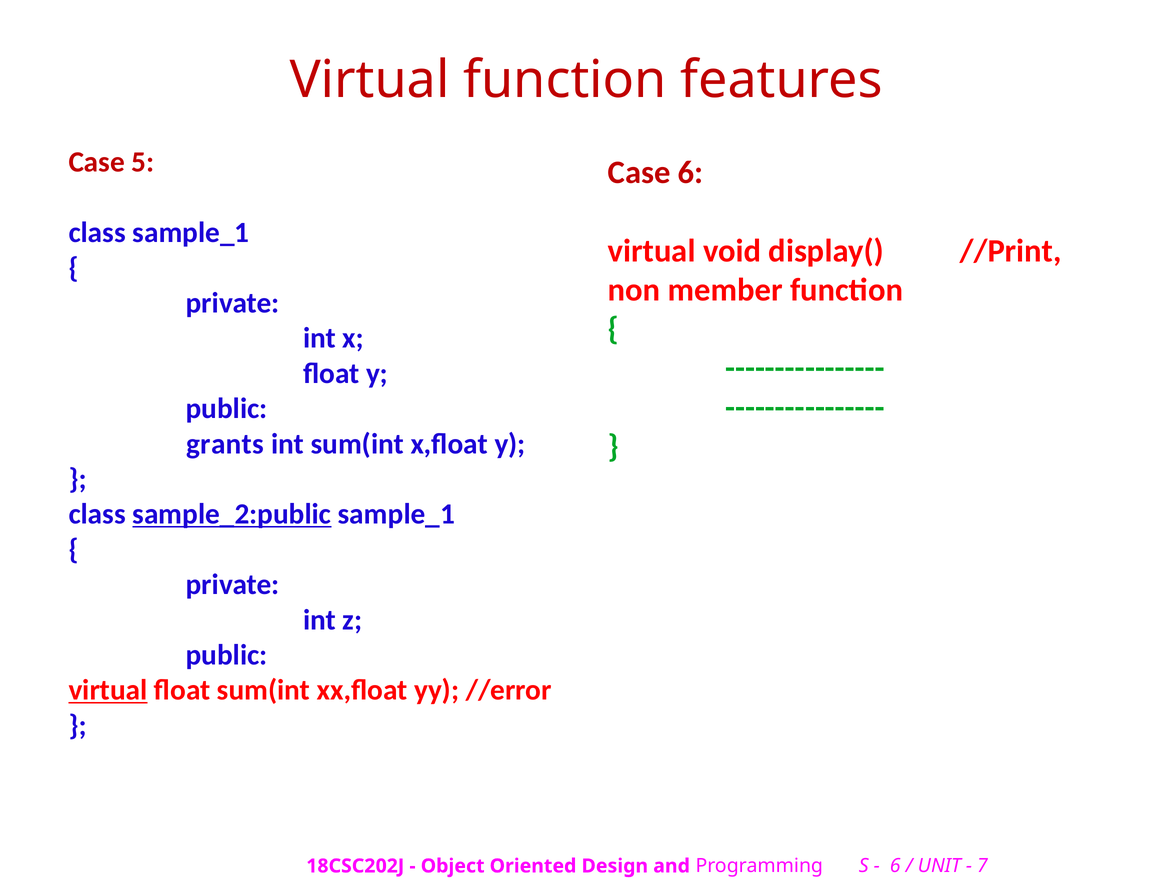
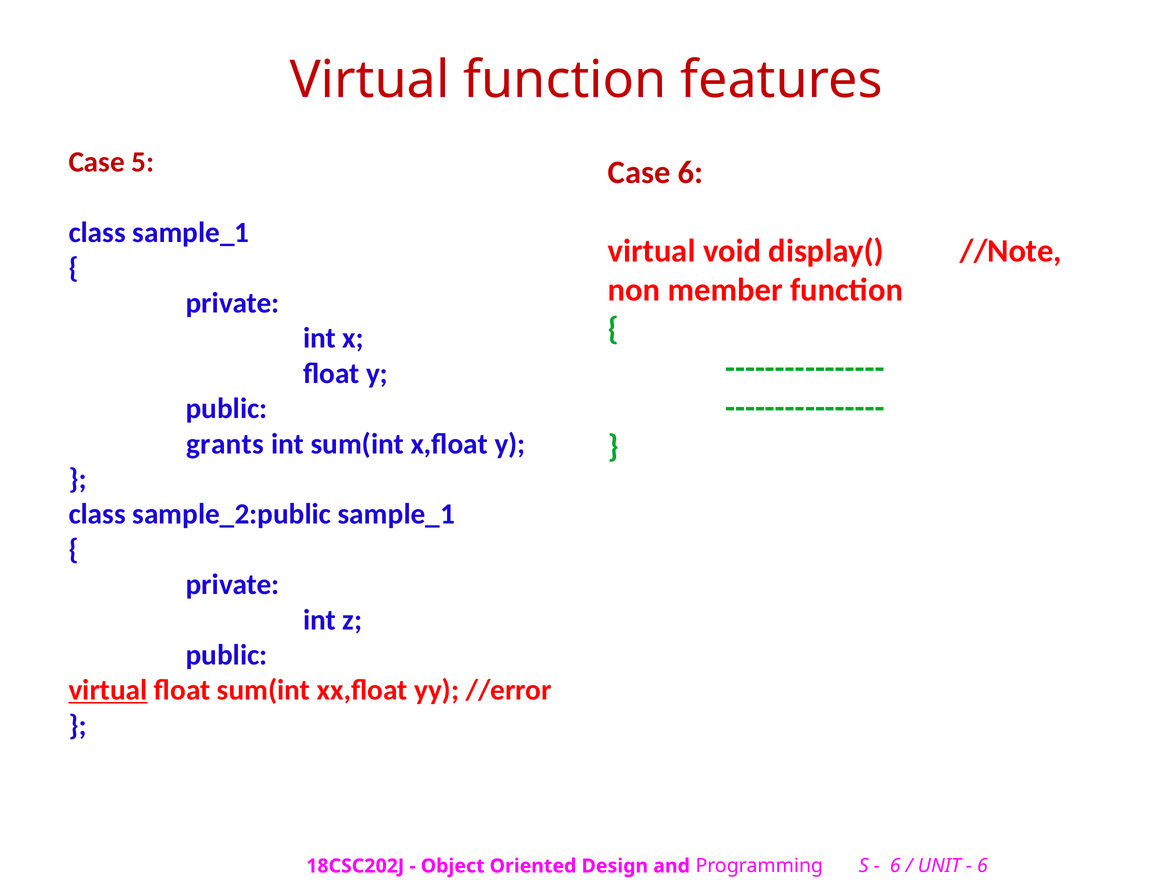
//Print: //Print -> //Note (1011, 251)
sample_2:public underline: present -> none (232, 514)
7: 7 -> 6 (982, 866)
